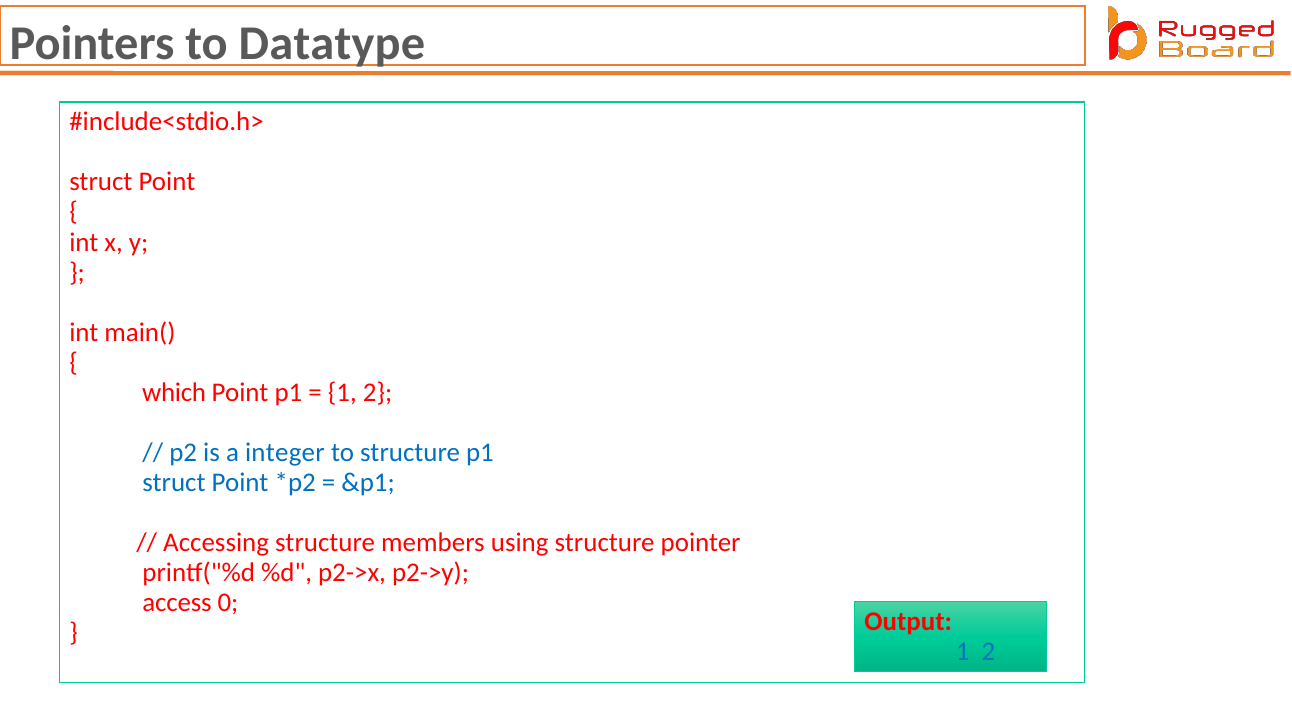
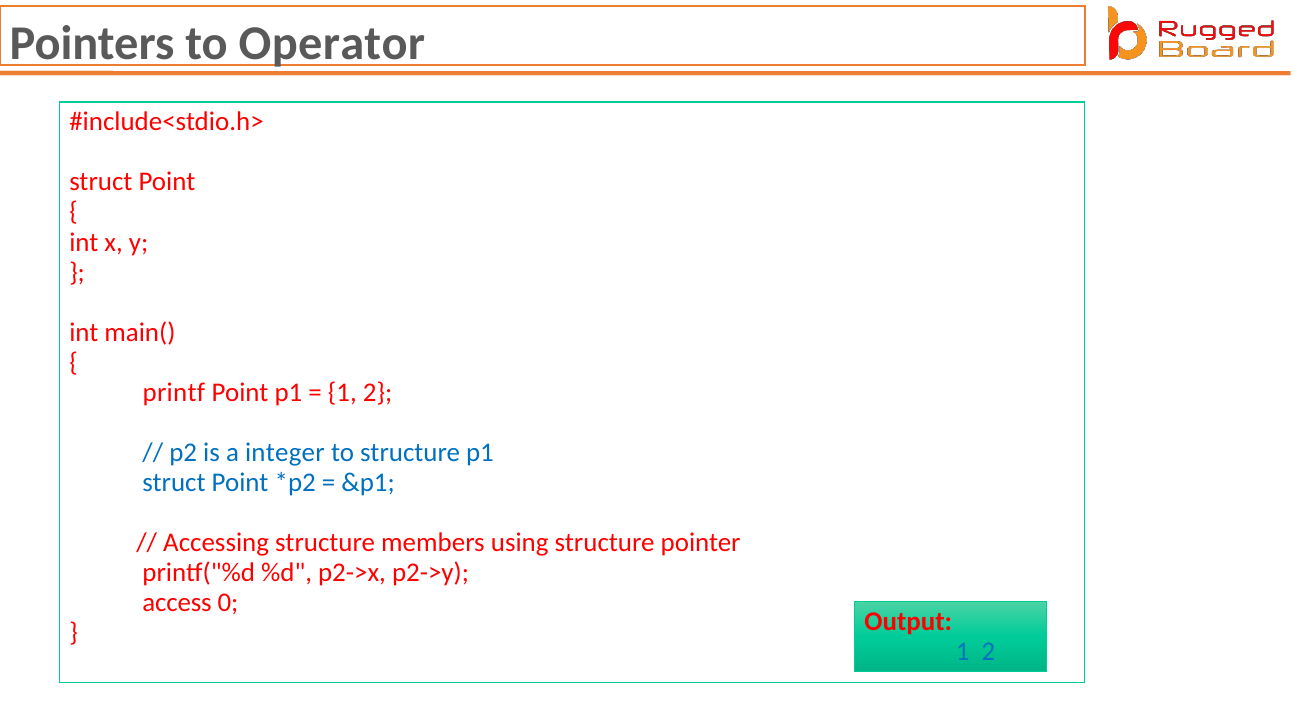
Datatype: Datatype -> Operator (332, 43)
which: which -> printf (174, 392)
